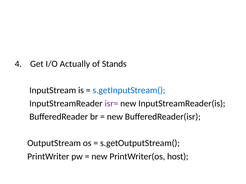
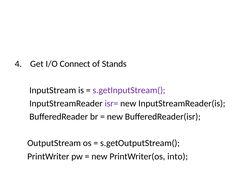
Actually: Actually -> Connect (75, 64)
s.getInputStream( colour: blue -> purple (129, 90)
host: host -> into (178, 157)
